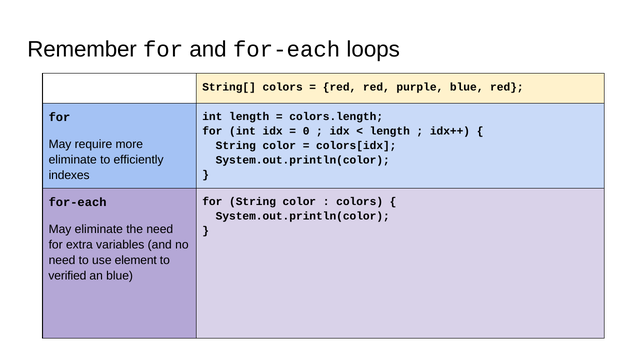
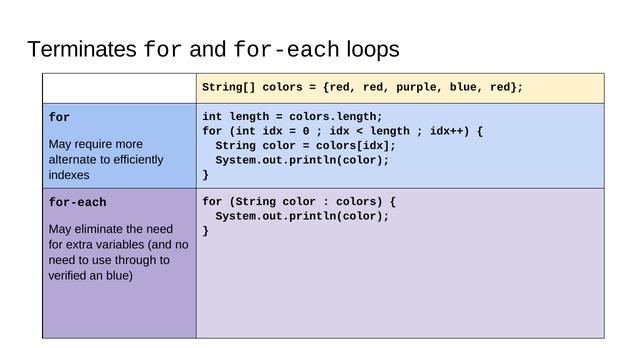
Remember: Remember -> Terminates (82, 49)
eliminate: eliminate -> alternate (73, 160)
element: element -> through (136, 260)
